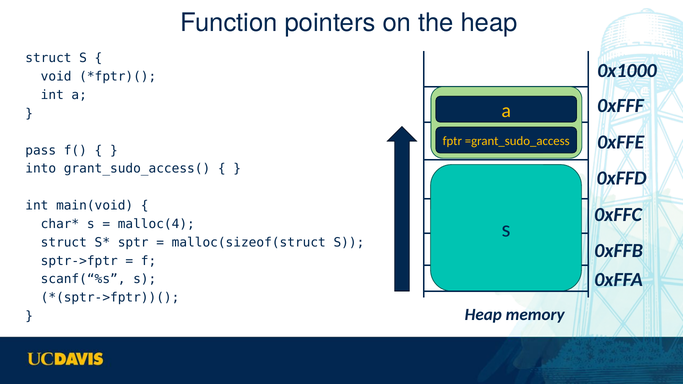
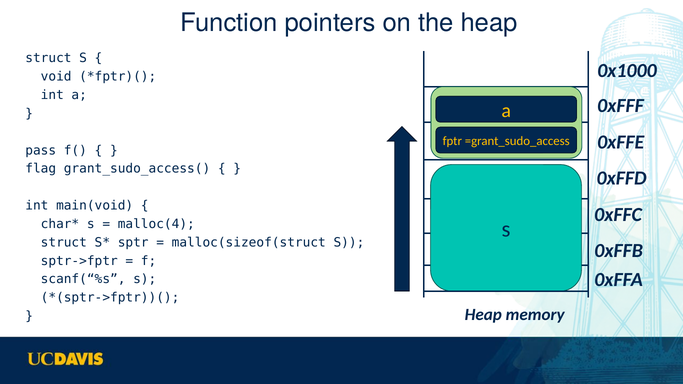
into: into -> flag (41, 169)
